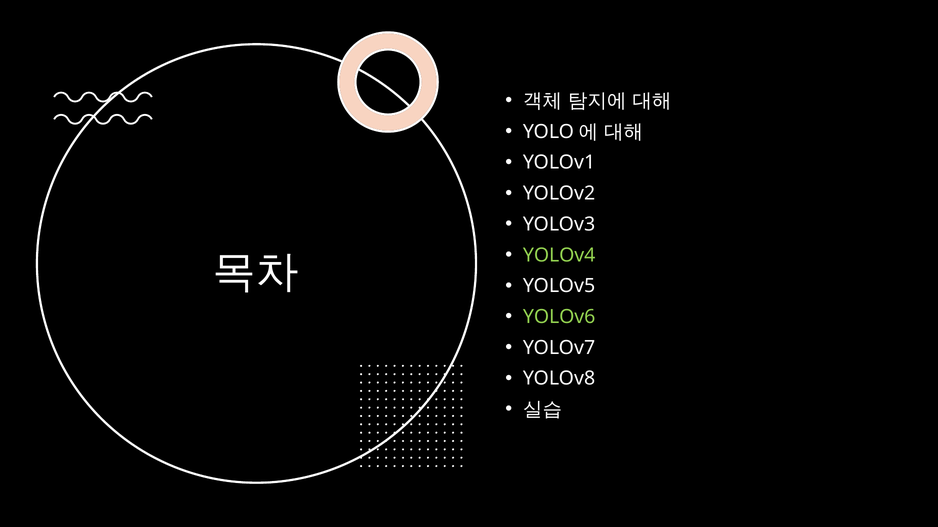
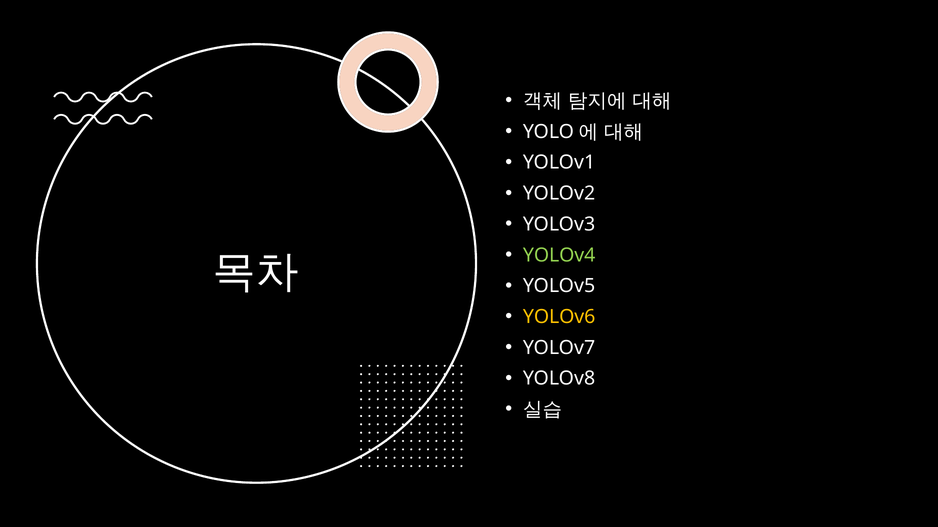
YOLOv6 colour: light green -> yellow (559, 317)
